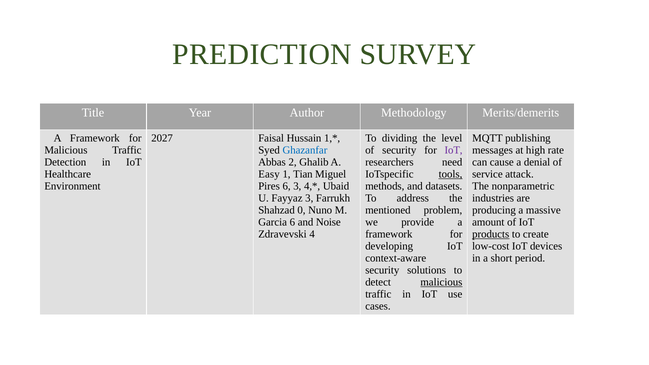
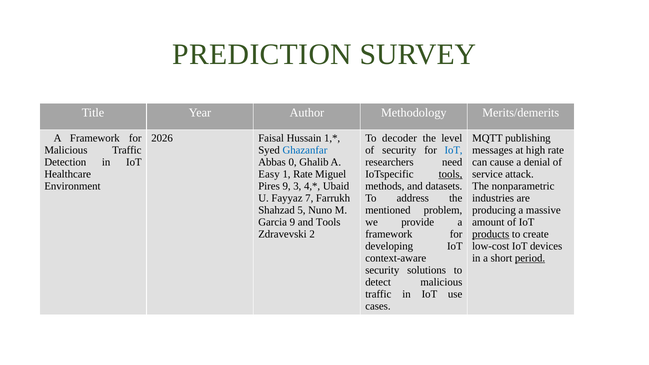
2027: 2027 -> 2026 (162, 138)
dividing: dividing -> decoder (400, 138)
IoT colour: purple -> blue (454, 150)
2: 2 -> 0 (293, 162)
1 Tian: Tian -> Rate (303, 174)
Pires 6: 6 -> 9 (287, 186)
Fayyaz 3: 3 -> 7 (309, 198)
0: 0 -> 5 (301, 210)
Garcia 6: 6 -> 9 (292, 222)
and Noise: Noise -> Tools (328, 222)
4: 4 -> 2 (312, 234)
period underline: none -> present (530, 258)
malicious underline: present -> none (441, 282)
